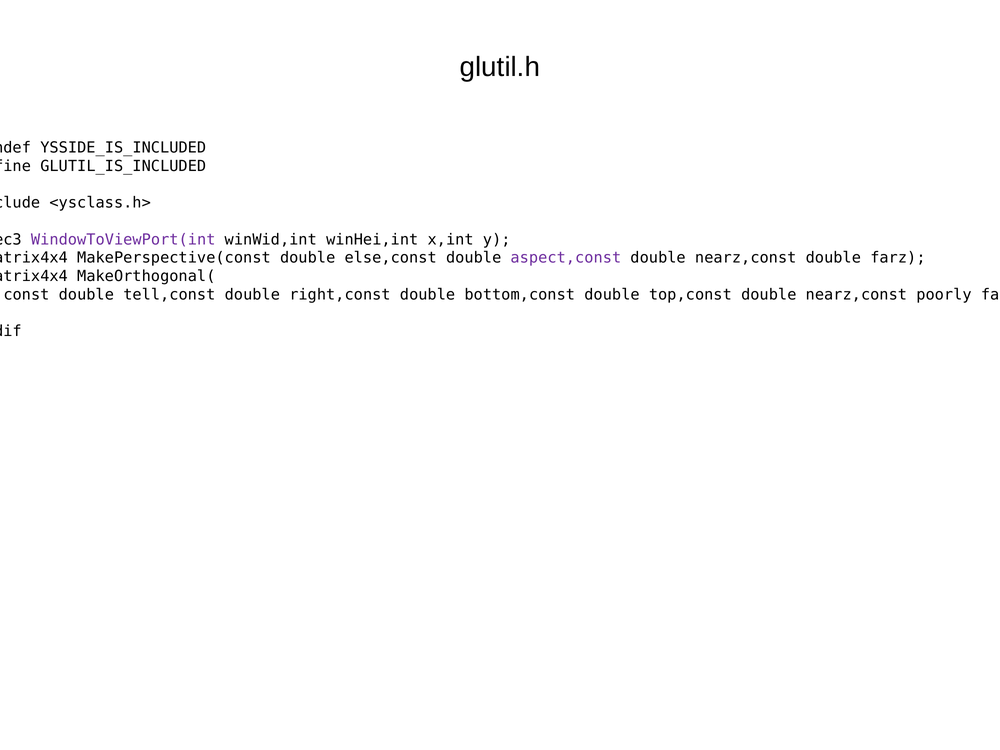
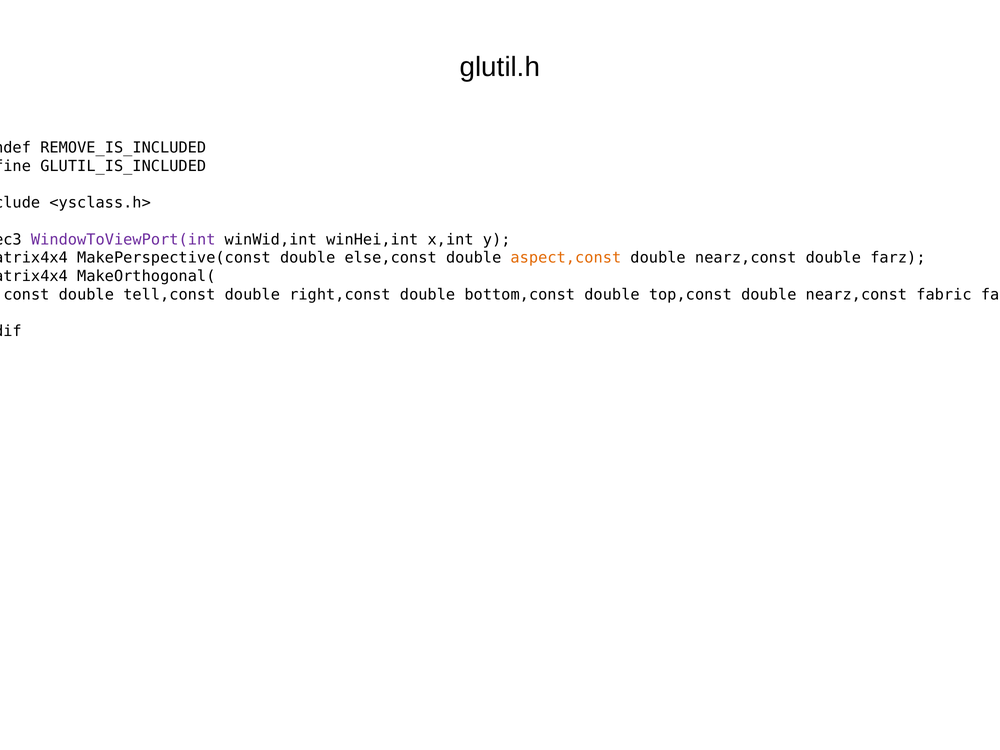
YSSIDE_IS_INCLUDED: YSSIDE_IS_INCLUDED -> REMOVE_IS_INCLUDED (123, 148)
aspect,const colour: purple -> orange (566, 258)
poorly: poorly -> fabric (944, 295)
